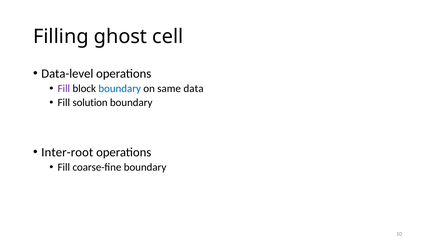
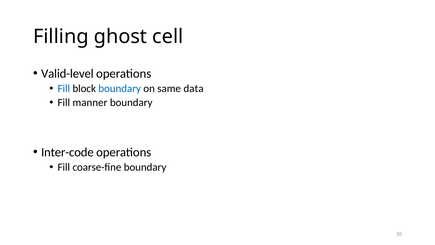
Data-level: Data-level -> Valid-level (67, 74)
Fill colour: purple -> blue (64, 89)
solution: solution -> manner (90, 103)
Inter-root: Inter-root -> Inter-code (67, 152)
